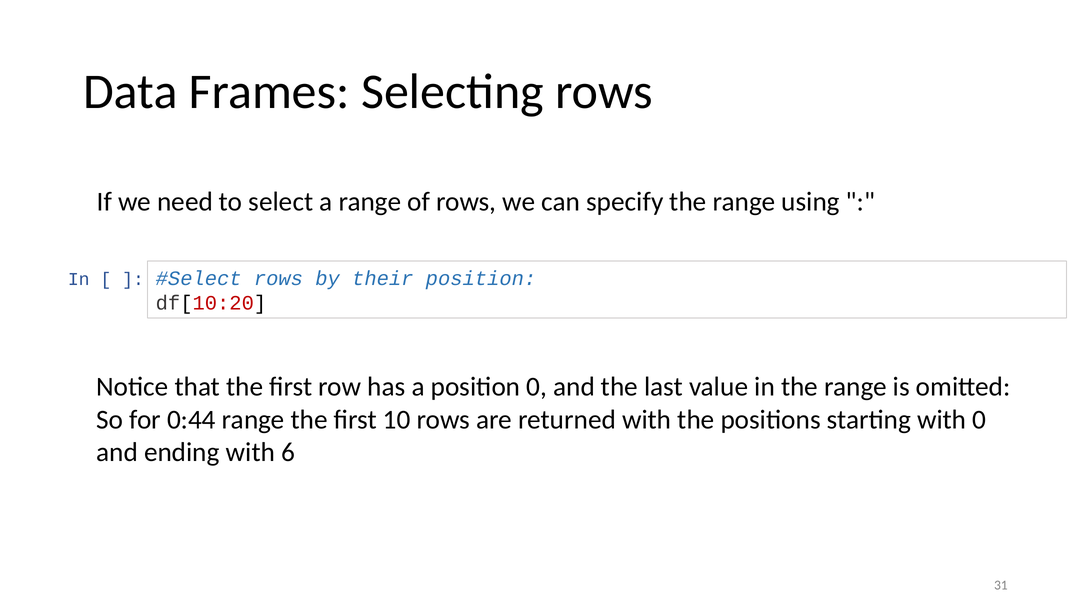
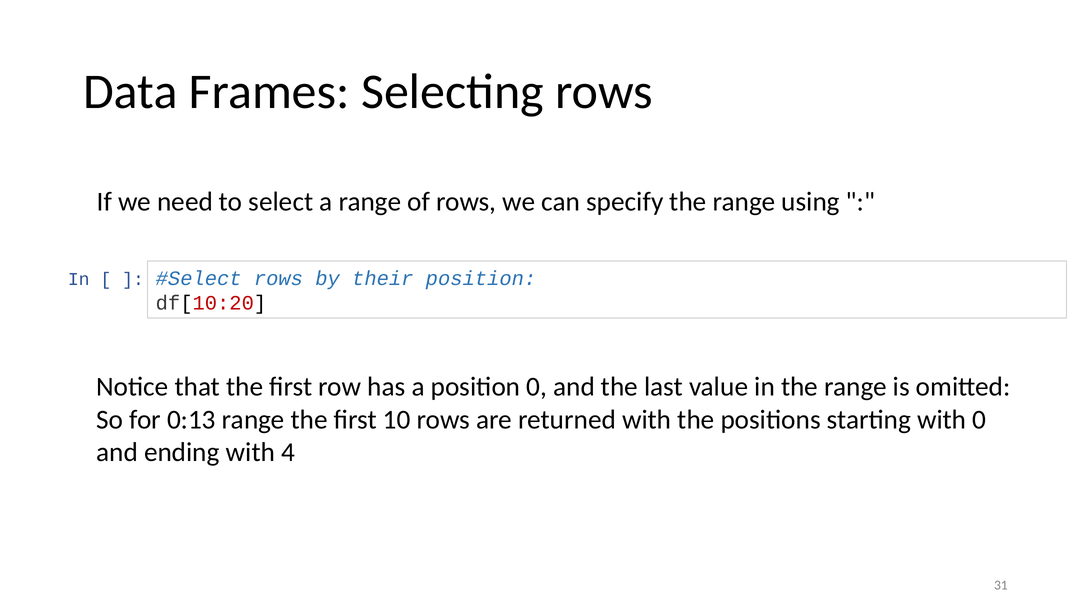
0:44: 0:44 -> 0:13 (191, 420)
6: 6 -> 4 (288, 453)
